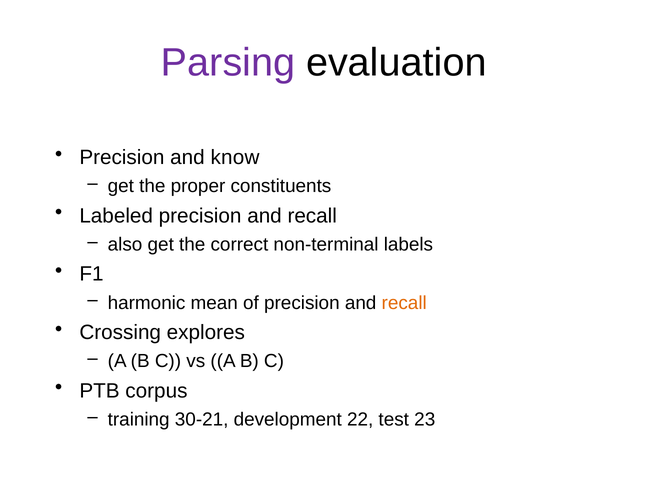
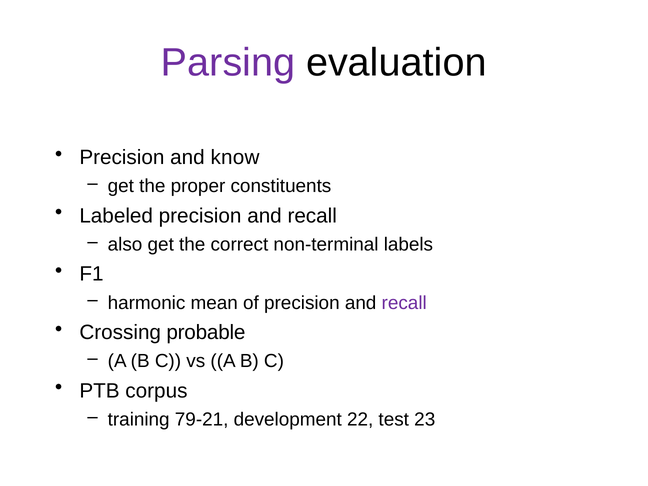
recall colour: orange -> purple (404, 303)
explores: explores -> probable (206, 332)
30-21: 30-21 -> 79-21 (202, 419)
